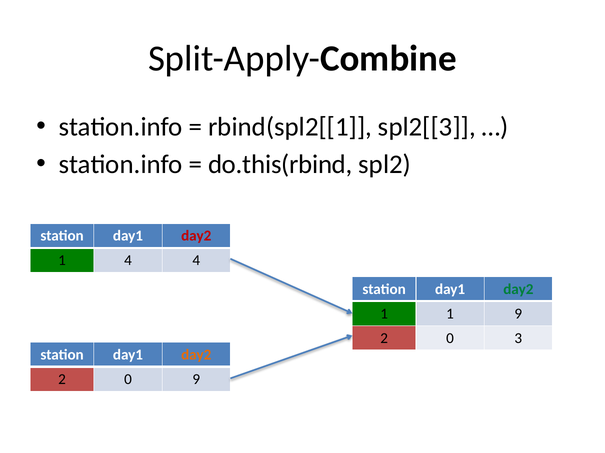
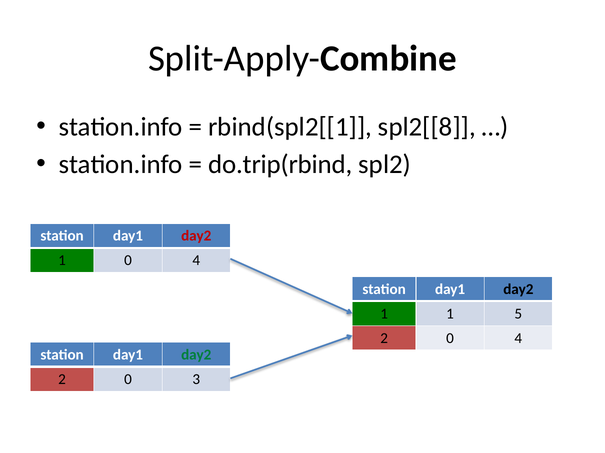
spl2[[3: spl2[[3 -> spl2[[8 (427, 127)
do.this(rbind: do.this(rbind -> do.trip(rbind (280, 165)
1 4: 4 -> 0 (128, 261)
day2 colour: green -> black (518, 290)
1 9: 9 -> 5 (518, 314)
2 0 3: 3 -> 4 (518, 339)
day2 colour: orange -> green (196, 355)
0 9: 9 -> 3 (196, 380)
